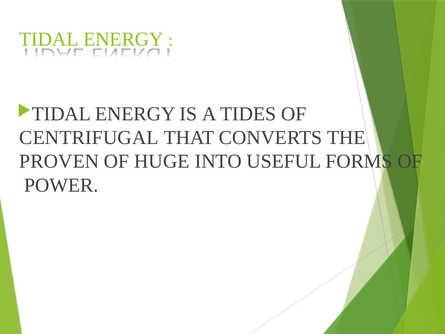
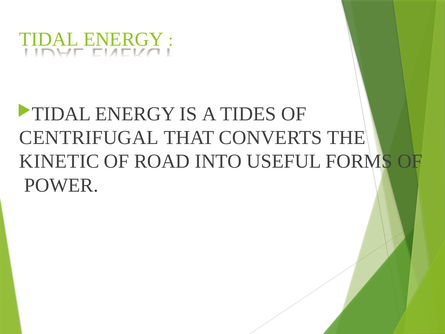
PROVEN: PROVEN -> KINETIC (59, 161)
HUGE: HUGE -> ROAD (162, 161)
